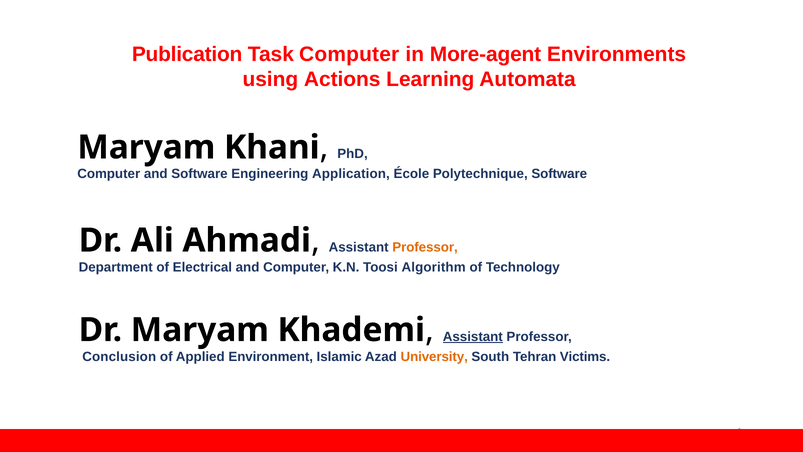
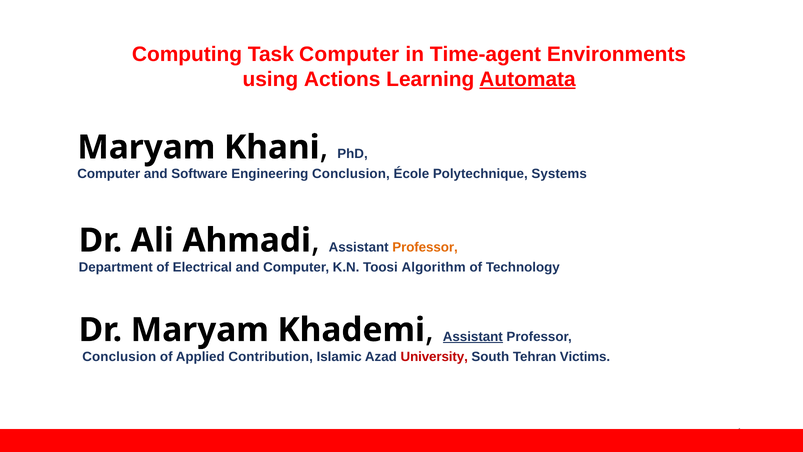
Publication: Publication -> Computing (187, 54)
More-agent: More-agent -> Time-agent (485, 54)
Automata underline: none -> present (528, 79)
Application: Application -> Conclusion (351, 174)
Polytechnique Software: Software -> Systems (559, 174)
Environment: Environment -> Contribution (271, 356)
University colour: orange -> red (434, 356)
